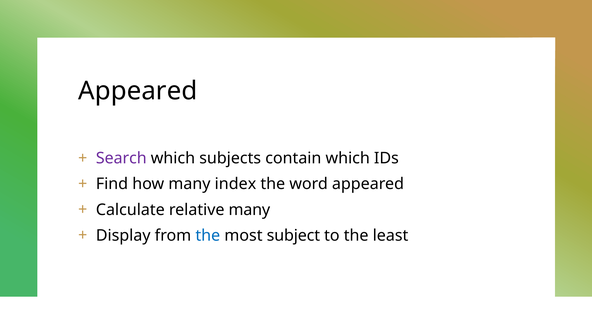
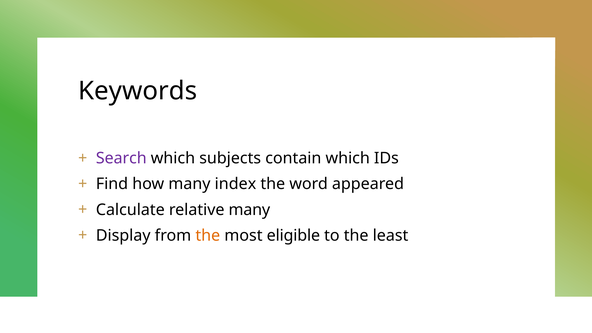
Appeared: Appeared -> Keywords (138, 91)
the colour: blue -> orange (208, 235)
subject: subject -> eligible (293, 235)
